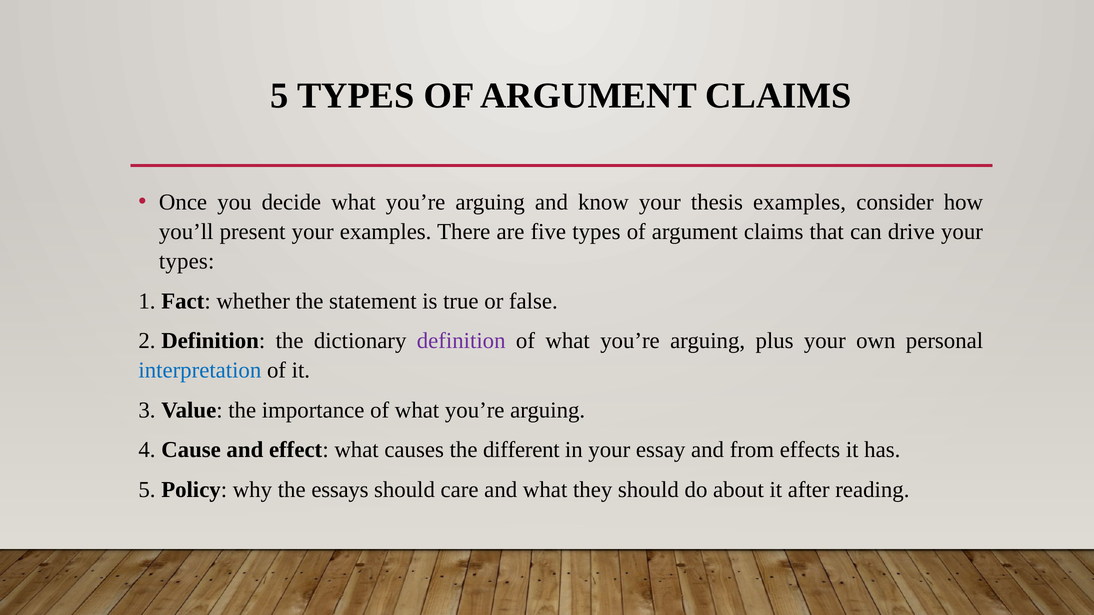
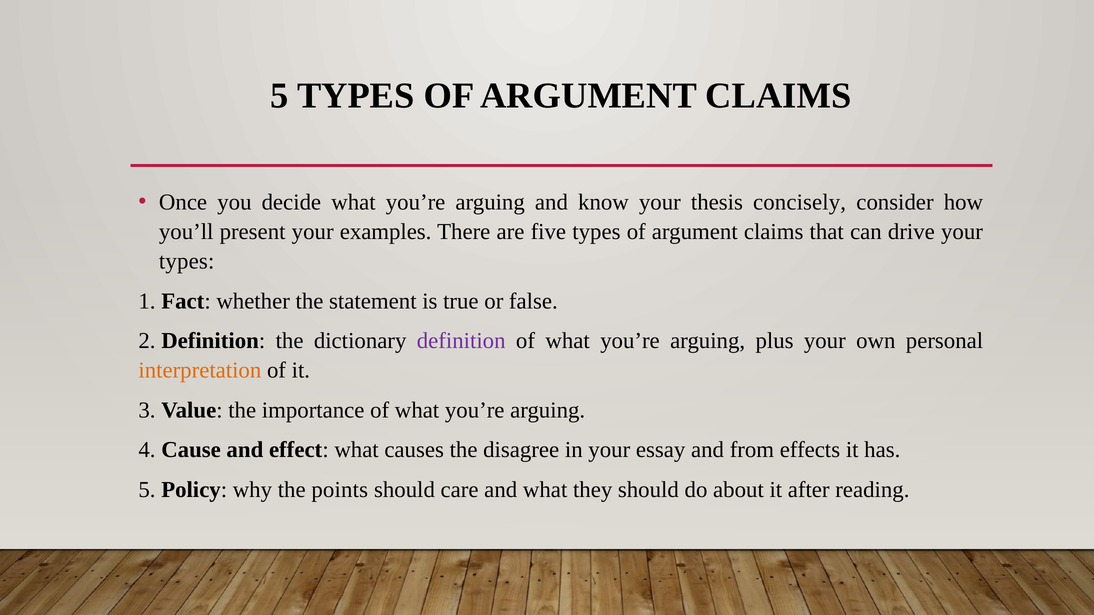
thesis examples: examples -> concisely (800, 202)
interpretation colour: blue -> orange (200, 371)
different: different -> disagree (521, 450)
essays: essays -> points (340, 490)
